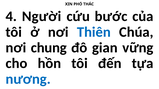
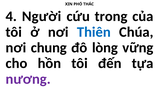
bước: bước -> trong (111, 16)
gian: gian -> lòng (105, 48)
nương colour: blue -> purple (28, 79)
